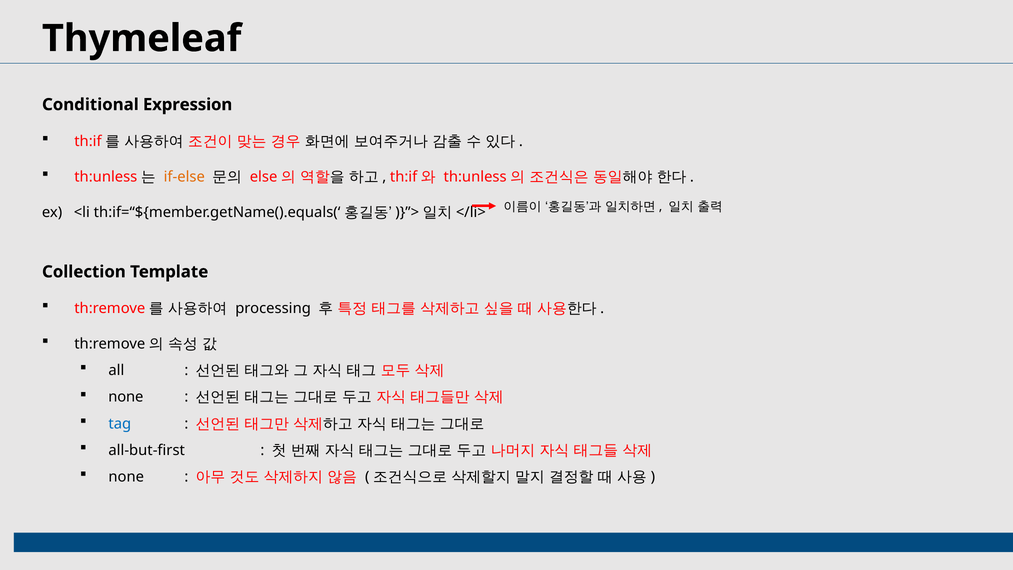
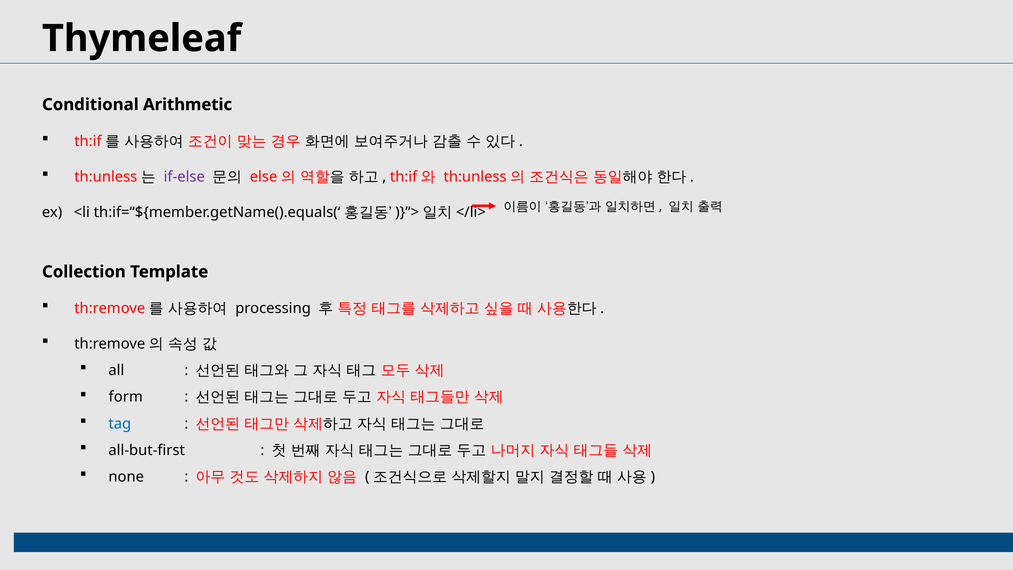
Expression: Expression -> Arithmetic (188, 105)
if-else colour: orange -> purple (184, 177)
none: none -> form (126, 397)
